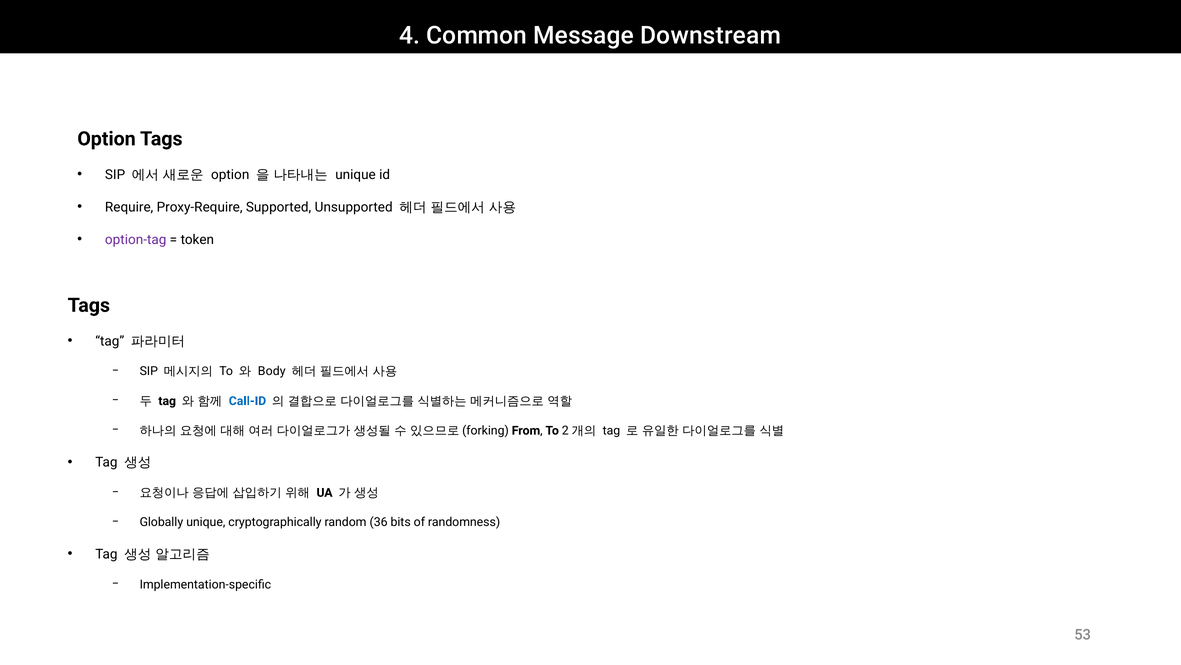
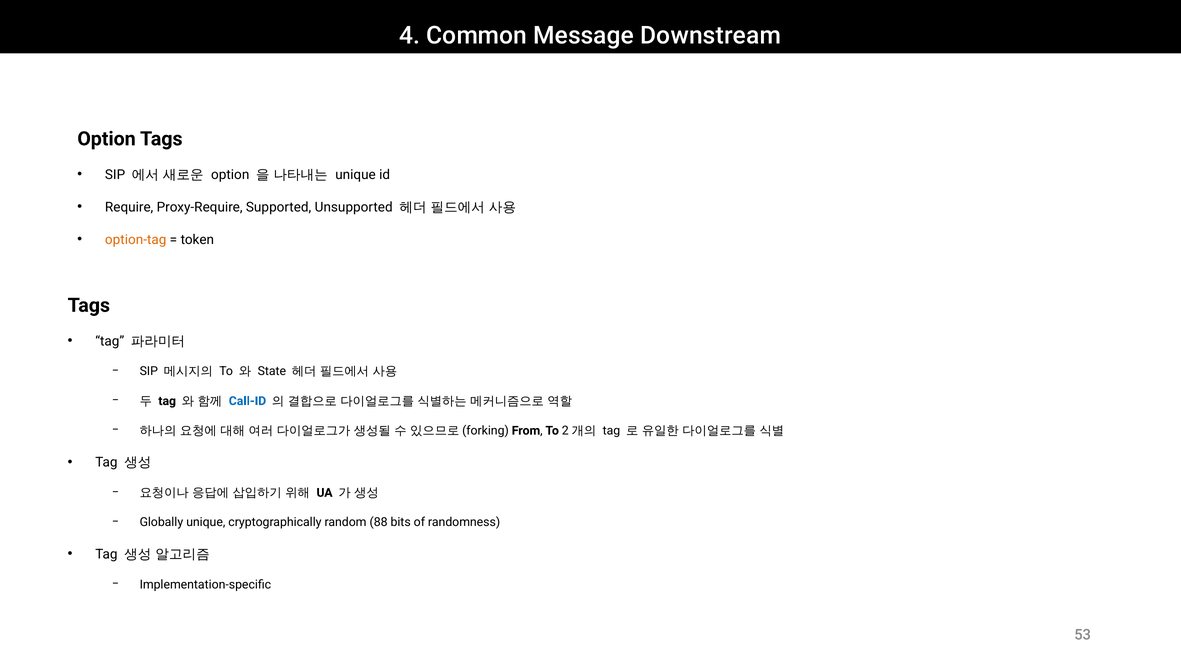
option-tag colour: purple -> orange (136, 239)
Body: Body -> State (272, 371)
36: 36 -> 88 (379, 522)
